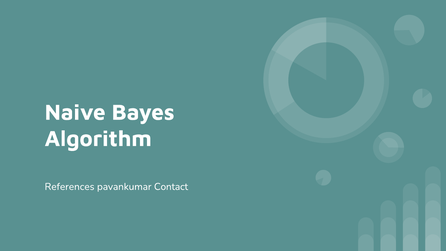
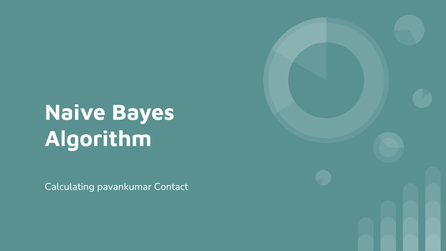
References: References -> Calculating (70, 187)
